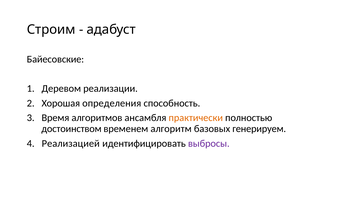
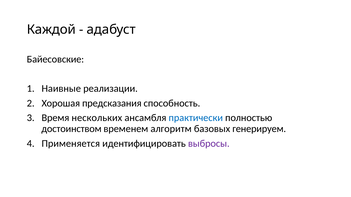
Строим: Строим -> Каждой (51, 29)
Деревом: Деревом -> Наивные (61, 89)
определения: определения -> предсказания (112, 103)
алгоритмов: алгоритмов -> нескольких (97, 118)
практически colour: orange -> blue (196, 118)
Реализацией: Реализацией -> Применяется (71, 144)
